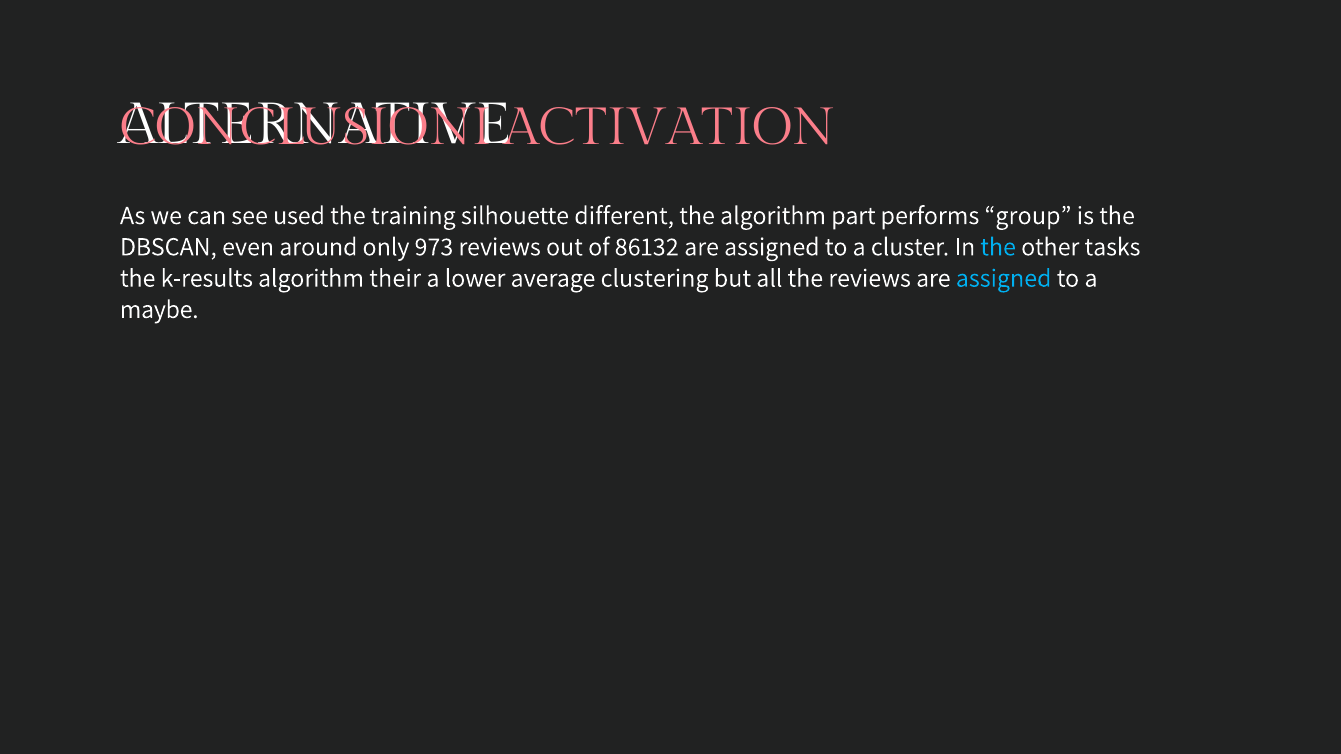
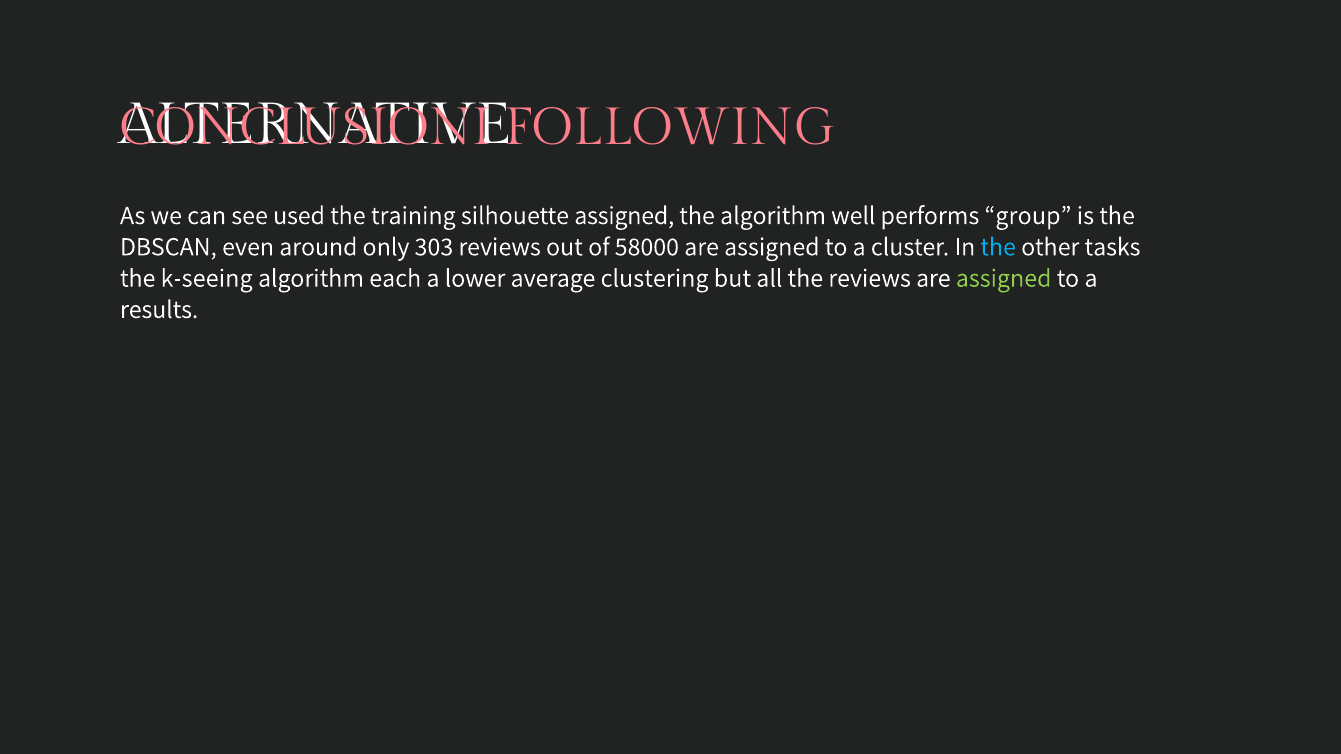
ACTIVATION: ACTIVATION -> FOLLOWING (670, 127)
silhouette different: different -> assigned (624, 216)
part: part -> well (853, 216)
973: 973 -> 303 (434, 247)
86132: 86132 -> 58000 (647, 247)
k-results: k-results -> k-seeing (207, 278)
their: their -> each (395, 278)
assigned colour: light blue -> light green (1004, 278)
maybe: maybe -> results (159, 309)
